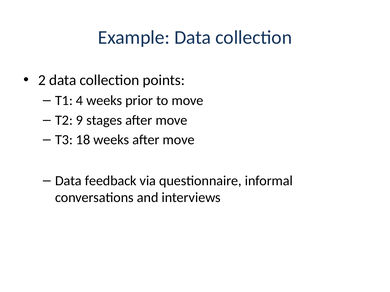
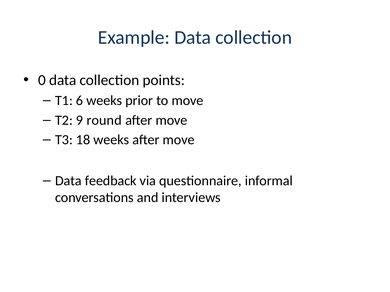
2: 2 -> 0 (42, 80)
4: 4 -> 6 (80, 101)
stages: stages -> round (104, 120)
